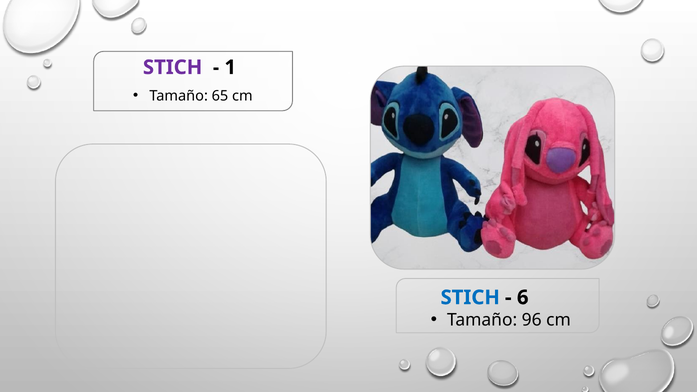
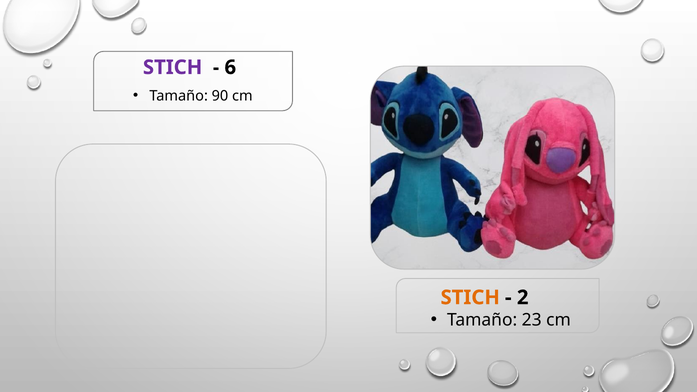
1: 1 -> 6 (230, 67)
65: 65 -> 90 (220, 96)
STICH colour: blue -> orange (470, 298)
6: 6 -> 2 (523, 298)
96: 96 -> 23 (532, 320)
